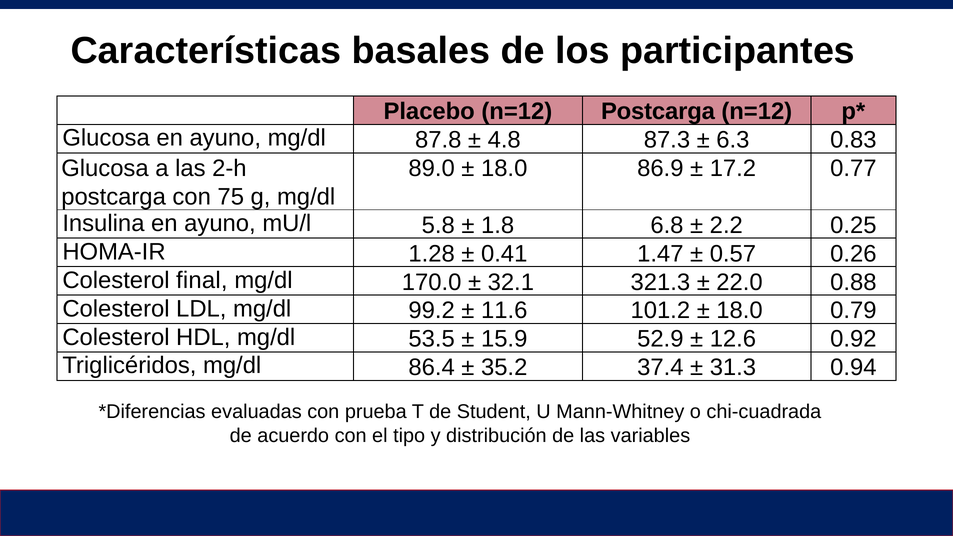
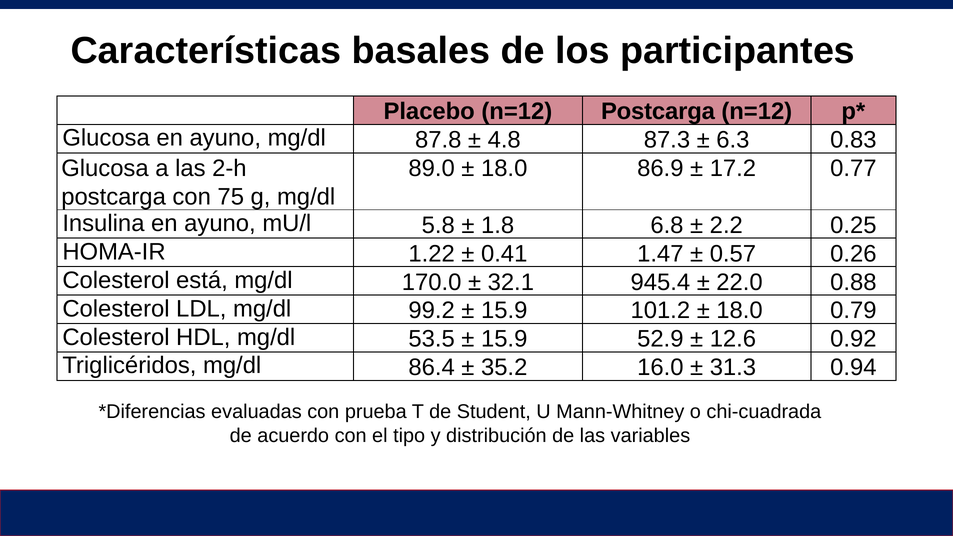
1.28: 1.28 -> 1.22 (432, 254)
final: final -> está (202, 280)
321.3: 321.3 -> 945.4 (660, 282)
11.6: 11.6 -> 15.9 (504, 311)
37.4: 37.4 -> 16.0 (660, 368)
